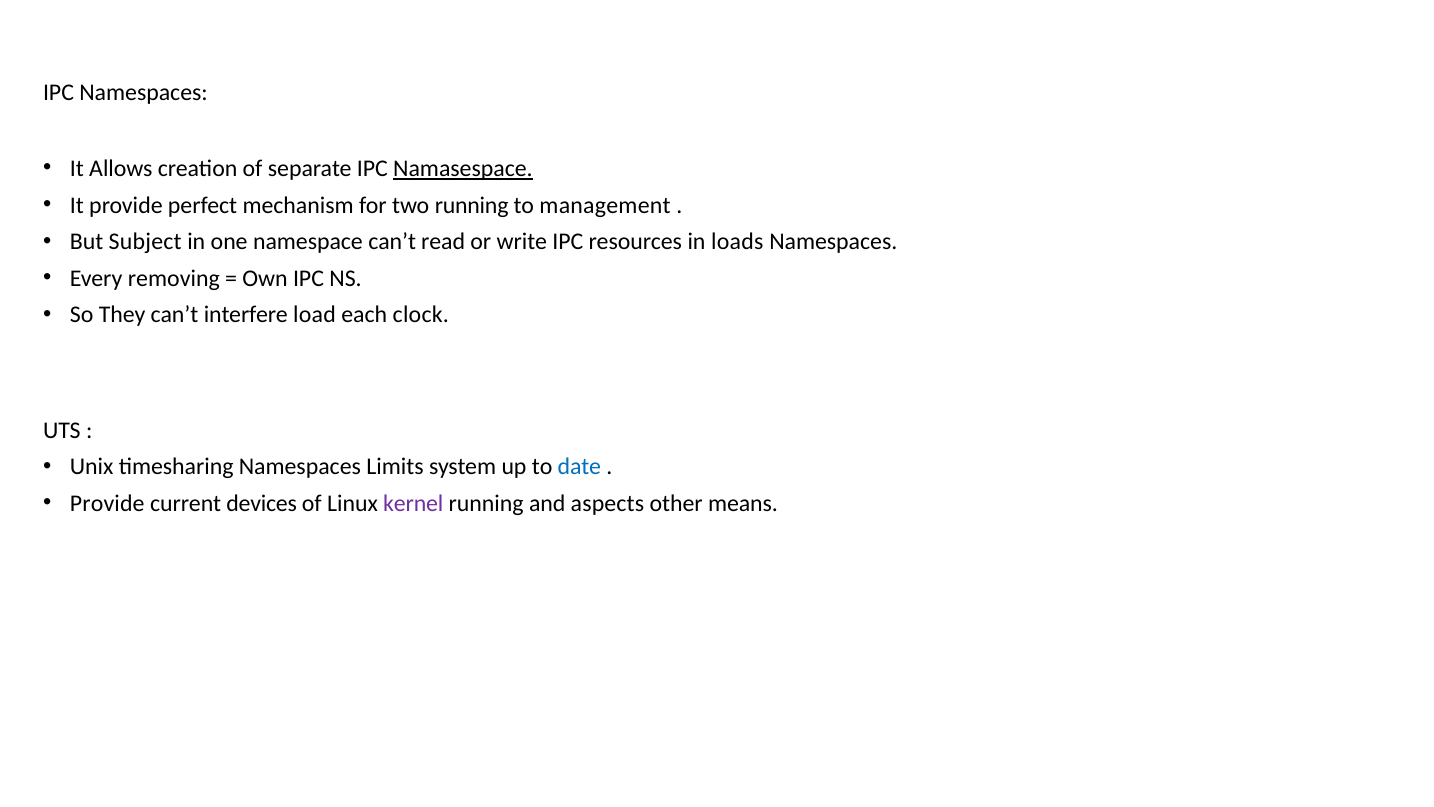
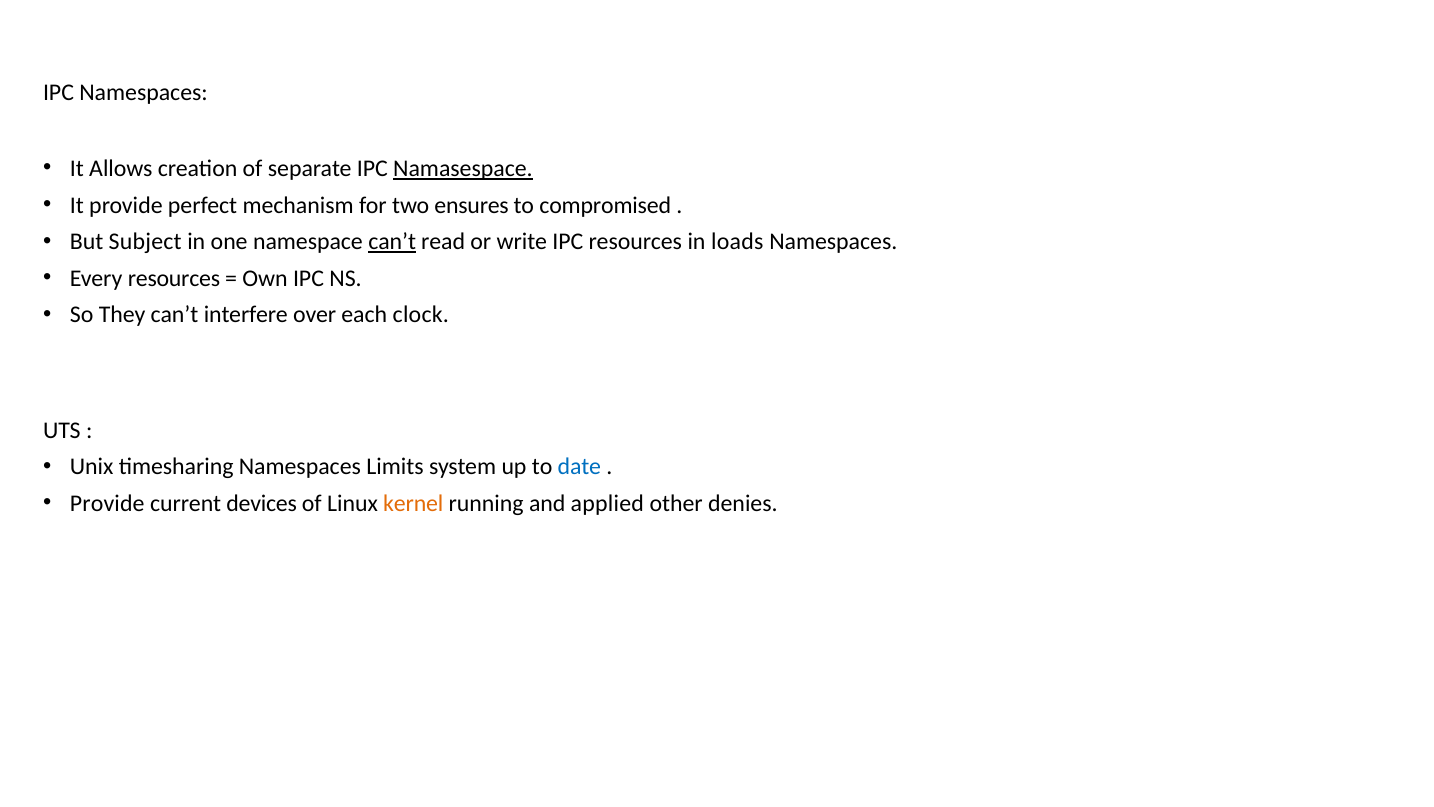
two running: running -> ensures (472, 205)
management: management -> compromised (605, 205)
can’t underline: none -> present (392, 242)
Every removing: removing -> resources (174, 278)
load: load -> over (315, 315)
kernel colour: purple -> orange (413, 503)
aspects: aspects -> applied (607, 503)
means: means -> denies (743, 503)
